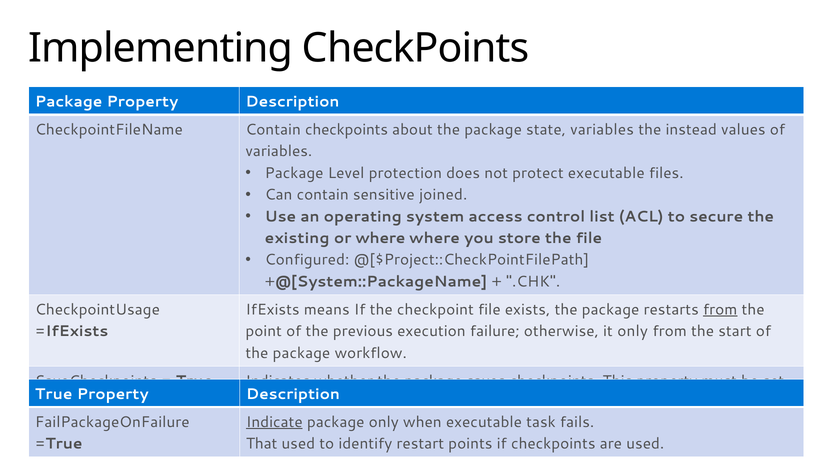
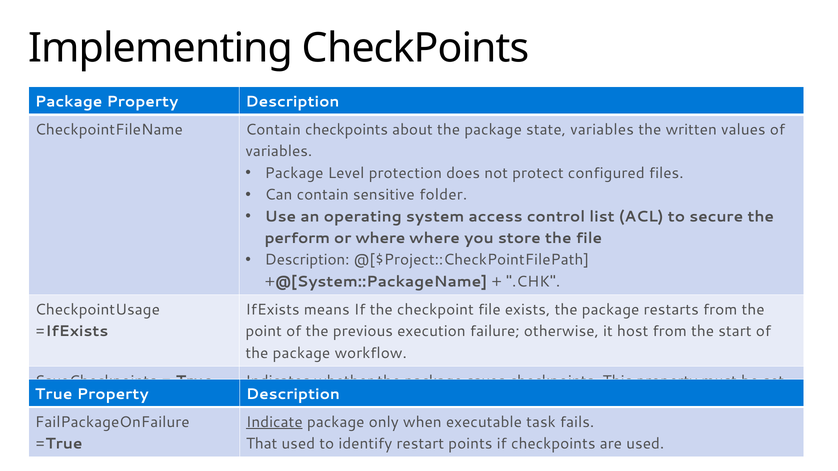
instead: instead -> written (691, 130)
protect executable: executable -> configured (606, 173)
joined: joined -> folder (443, 195)
existing: existing -> perform (297, 238)
Configured: Configured -> Description (307, 260)
from underline: present -> none (720, 310)
it only: only -> host (633, 332)
